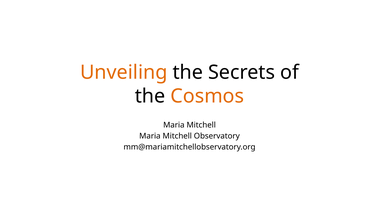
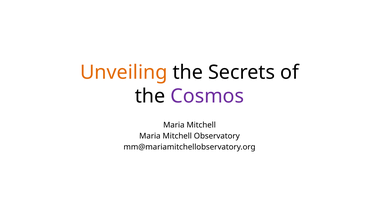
Cosmos colour: orange -> purple (207, 96)
